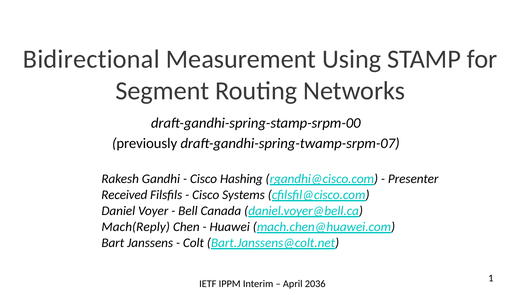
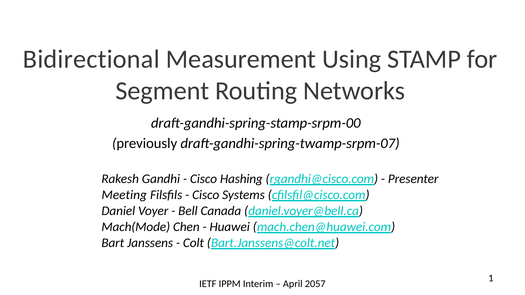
Received: Received -> Meeting (124, 195)
Mach(Reply: Mach(Reply -> Mach(Mode (136, 227)
2036: 2036 -> 2057 (315, 284)
